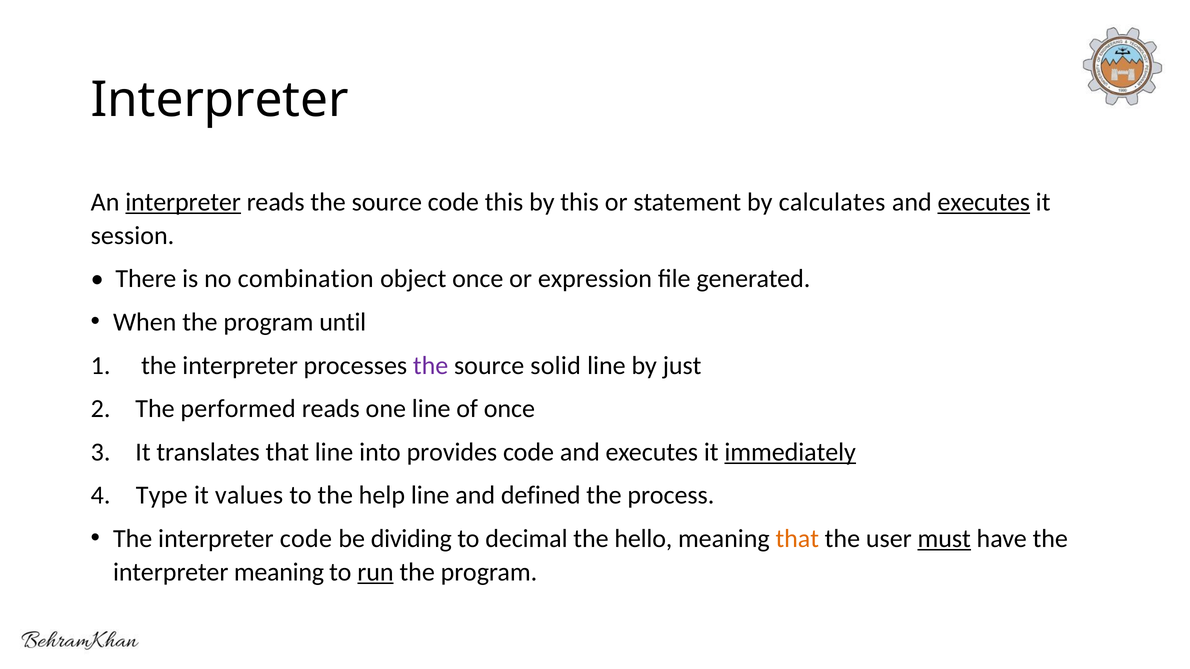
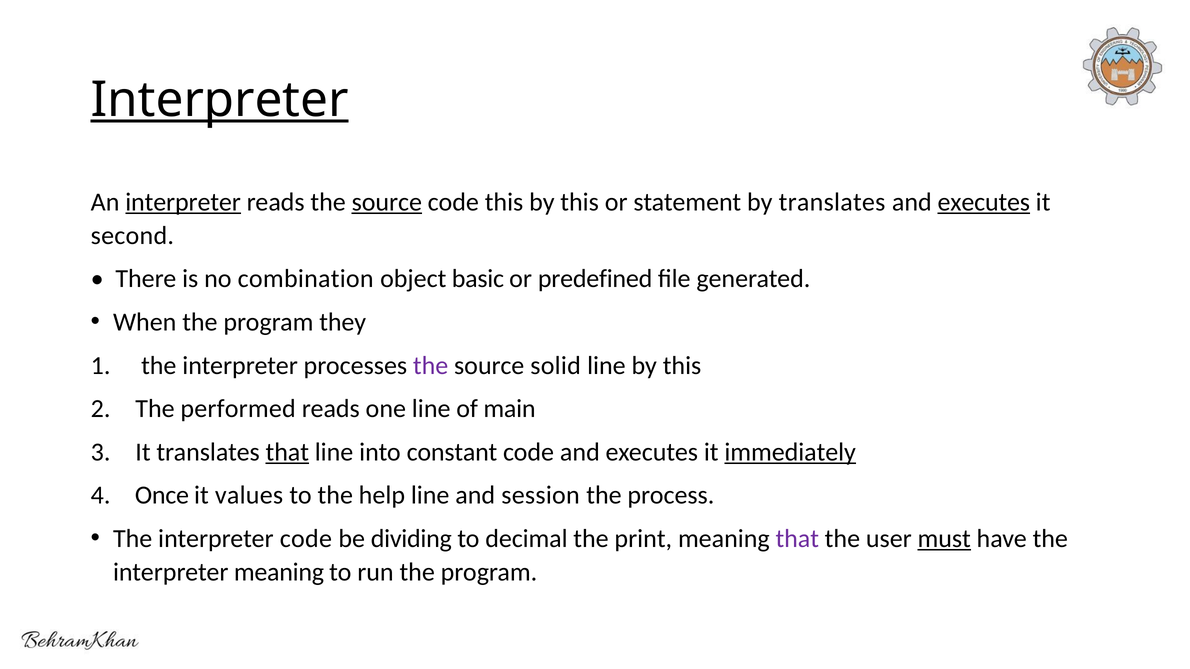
Interpreter underline: none -> present (220, 100)
source underline: none -> present (387, 202)
by calculates: calculates -> translates (832, 202)
session: session -> second (132, 236)
object once: once -> basic (478, 279)
expression: expression -> predefined (595, 279)
until: until -> they (343, 322)
line by just: just -> this (682, 366)
of once: once -> main (510, 409)
that underline: none -> present (287, 452)
provides: provides -> constant (452, 452)
Type: Type -> Once (162, 496)
defined: defined -> session (541, 496)
hello: hello -> print (643, 539)
that colour: orange -> purple (797, 539)
run underline: present -> none (375, 572)
